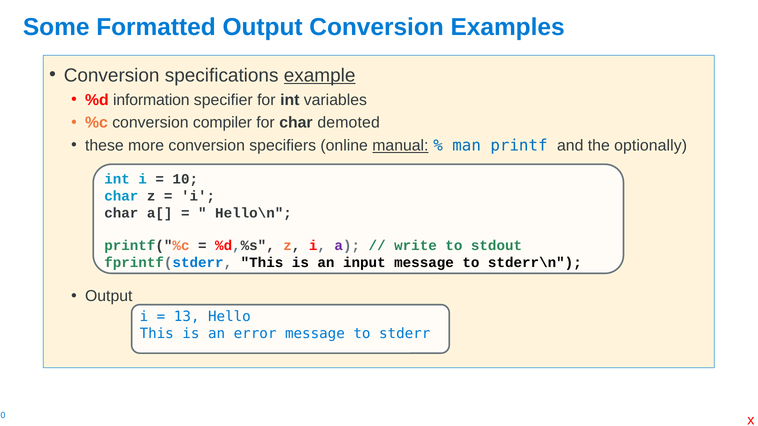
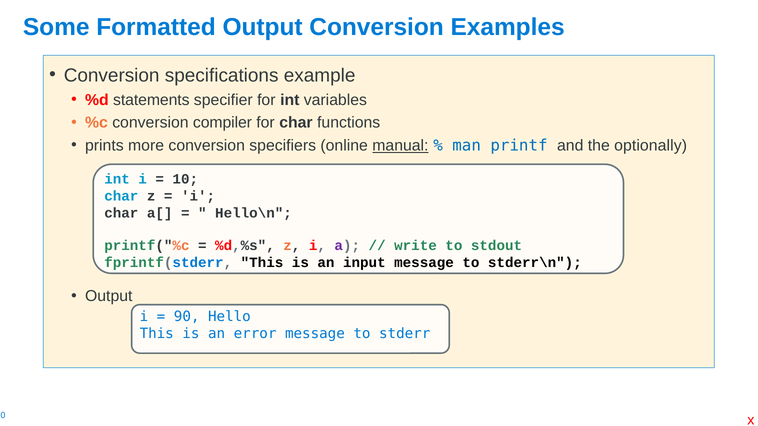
example underline: present -> none (320, 75)
information: information -> statements (151, 100)
demoted: demoted -> functions (349, 123)
these: these -> prints (104, 146)
13: 13 -> 90 (187, 317)
